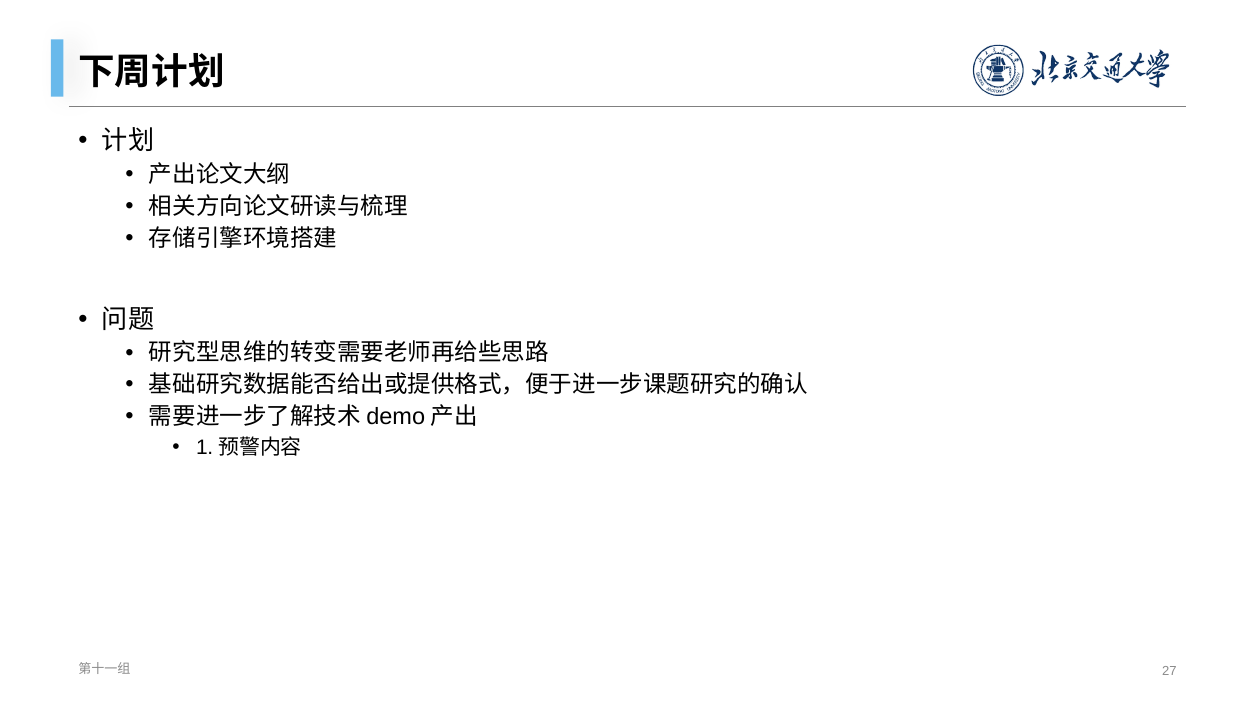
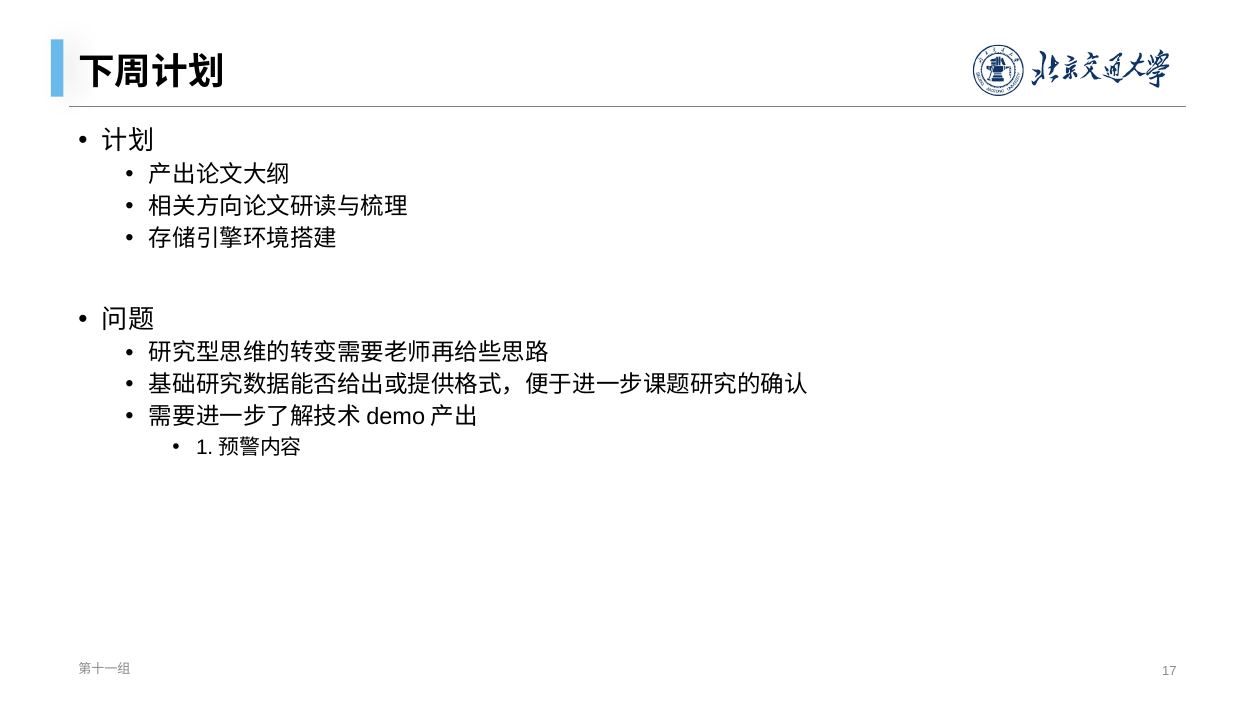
27: 27 -> 17 (1169, 671)
